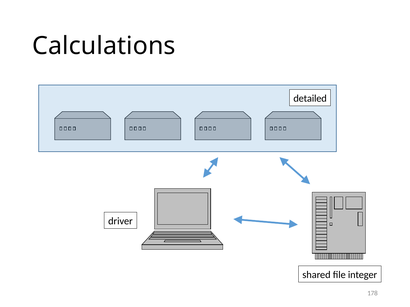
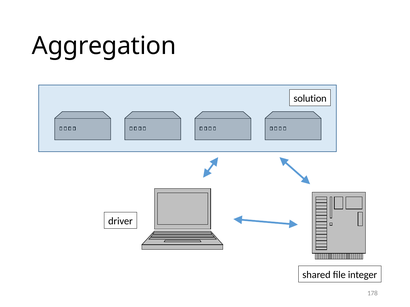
Calculations: Calculations -> Aggregation (104, 46)
detailed: detailed -> solution (310, 99)
